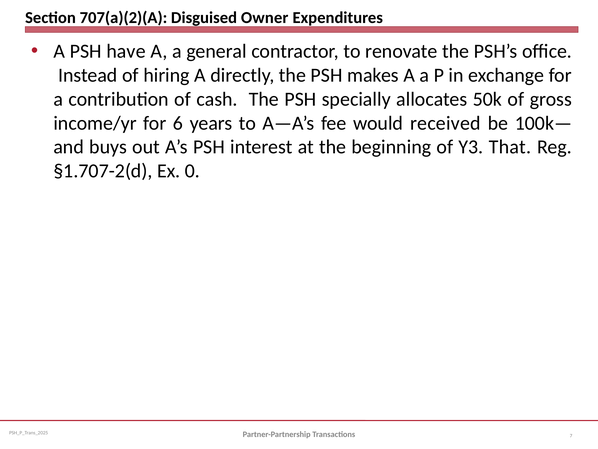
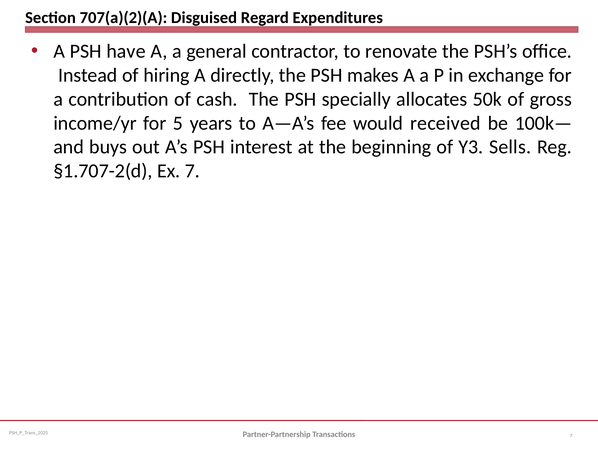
Owner: Owner -> Regard (265, 18)
6: 6 -> 5 (178, 123)
That: That -> Sells (510, 147)
Ex 0: 0 -> 7 (192, 171)
